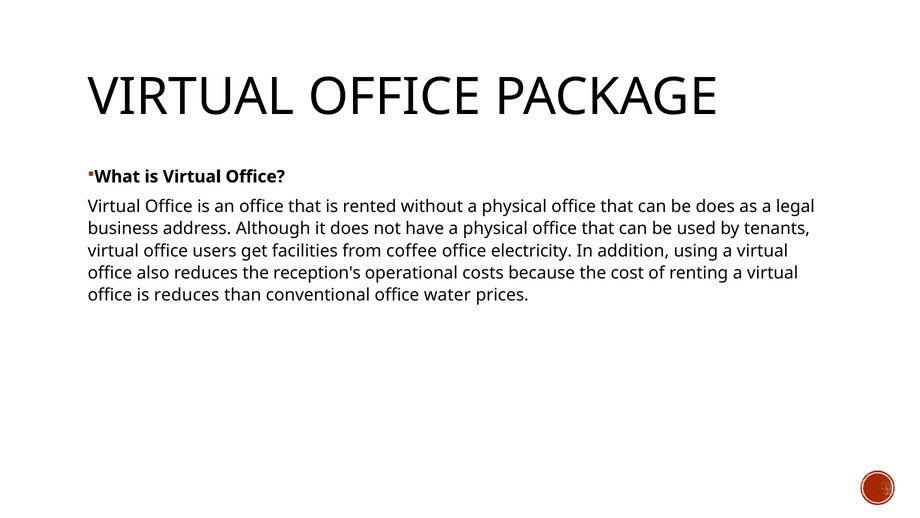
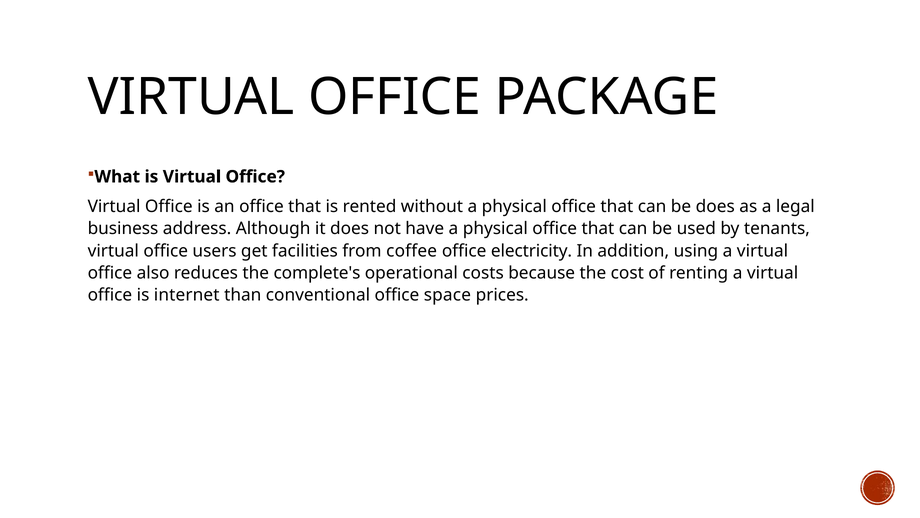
reception's: reception's -> complete's (317, 273)
is reduces: reduces -> internet (187, 295)
water: water -> space (447, 295)
